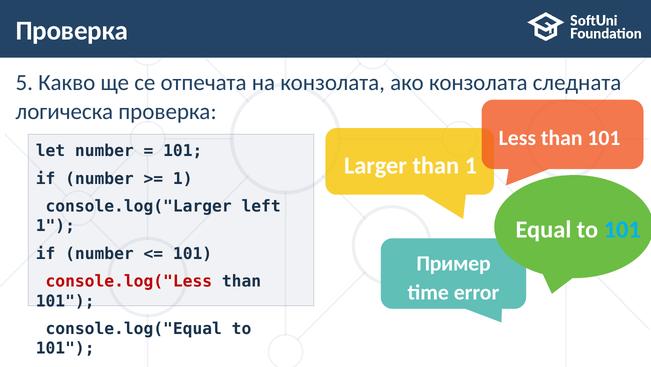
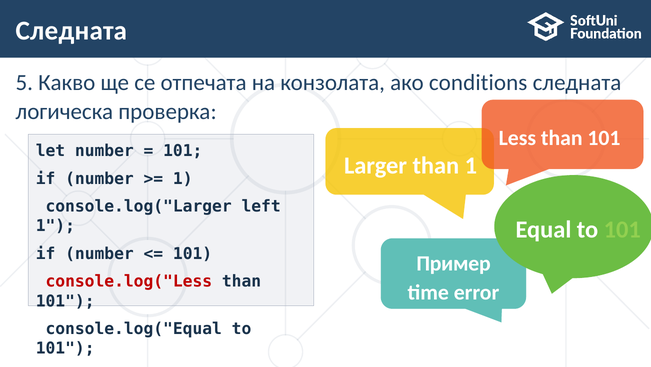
Проверка: Проверка -> Следната (72, 31)
ако конзолата: конзолата -> conditions (478, 82)
101 colour: light blue -> light green (622, 229)
